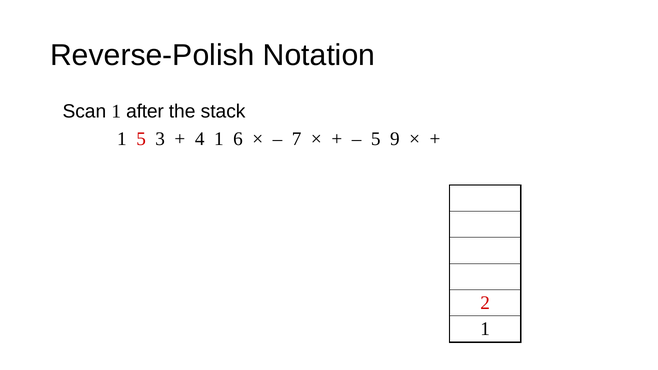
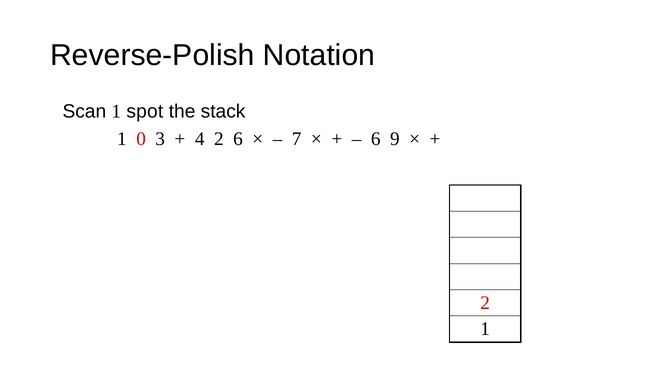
after: after -> spot (145, 111)
1 5: 5 -> 0 (141, 139)
4 1: 1 -> 2 (219, 139)
5: 5 -> 6 (376, 139)
